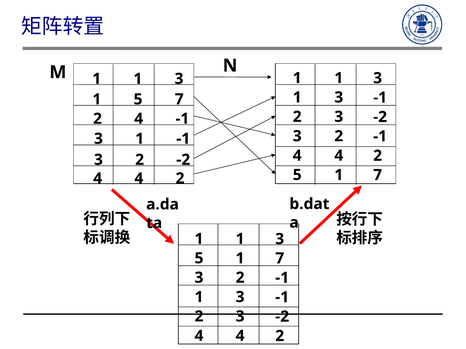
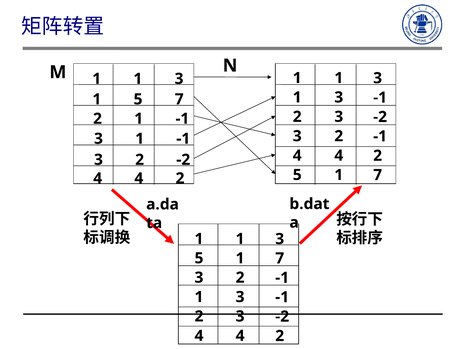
4: 4 -> 1 (139, 119)
